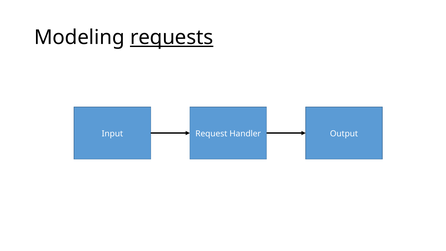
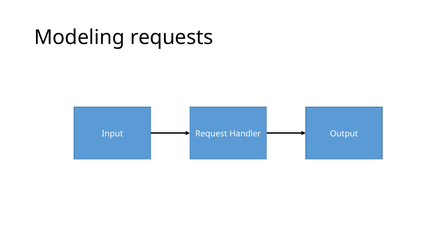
requests underline: present -> none (172, 37)
